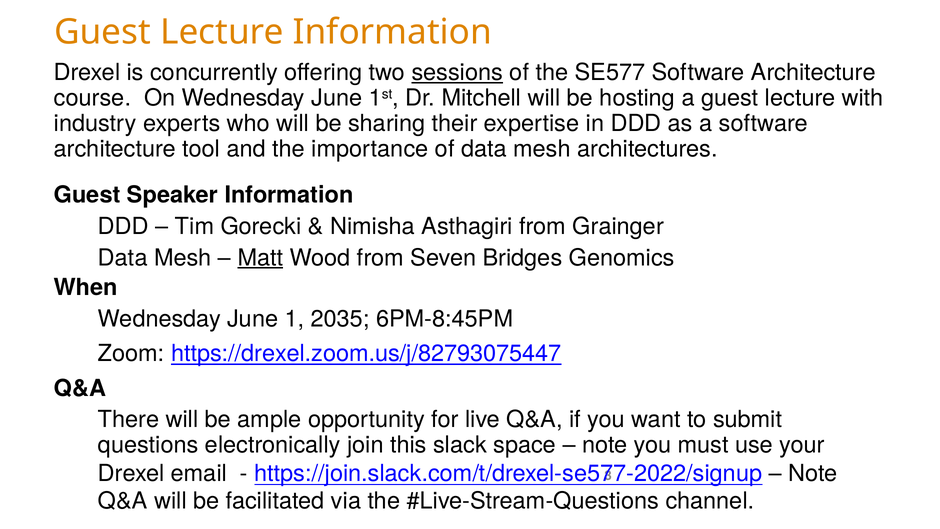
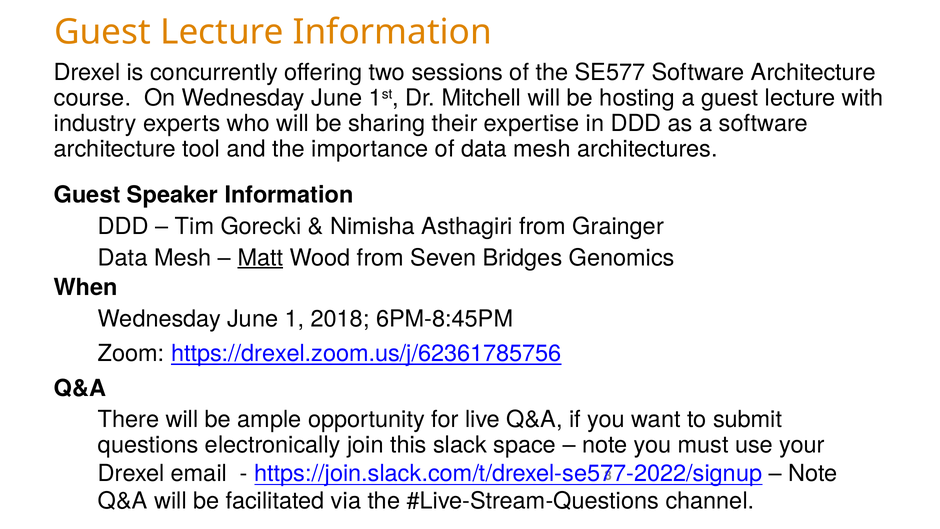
sessions underline: present -> none (457, 73)
2035: 2035 -> 2018 (340, 319)
https://drexel.zoom.us/j/82793075447: https://drexel.zoom.us/j/82793075447 -> https://drexel.zoom.us/j/62361785756 (366, 353)
